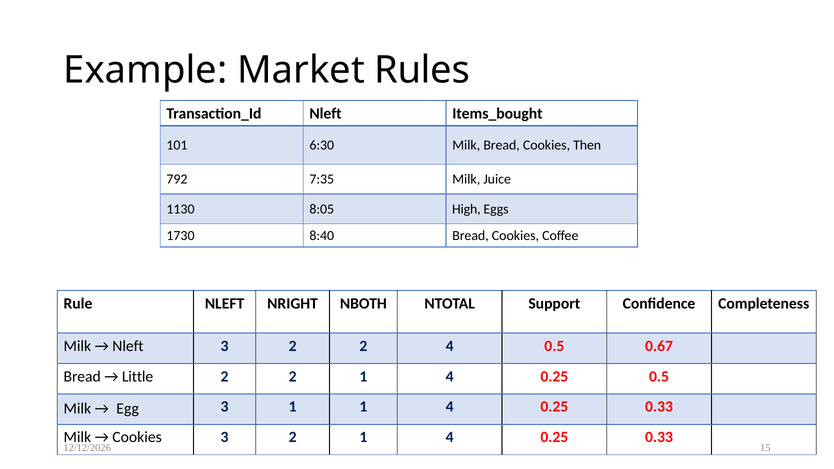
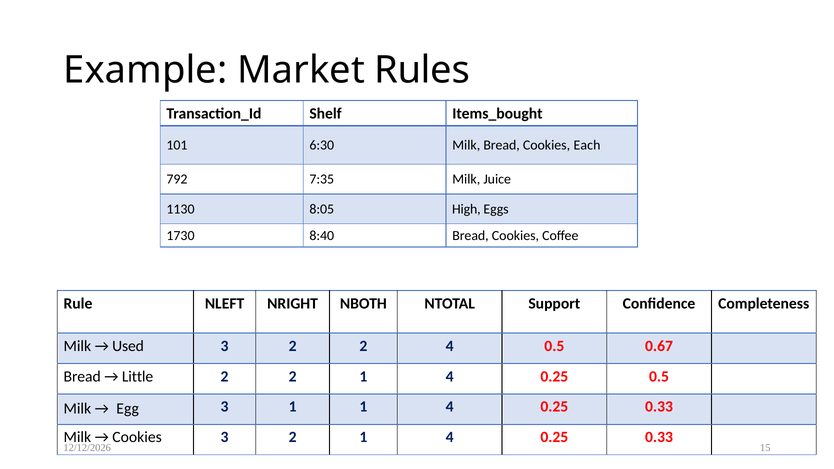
Nleft: Nleft -> Shelf (326, 113)
Then: Then -> Each (587, 145)
Nleft: Nleft -> Used (128, 346)
